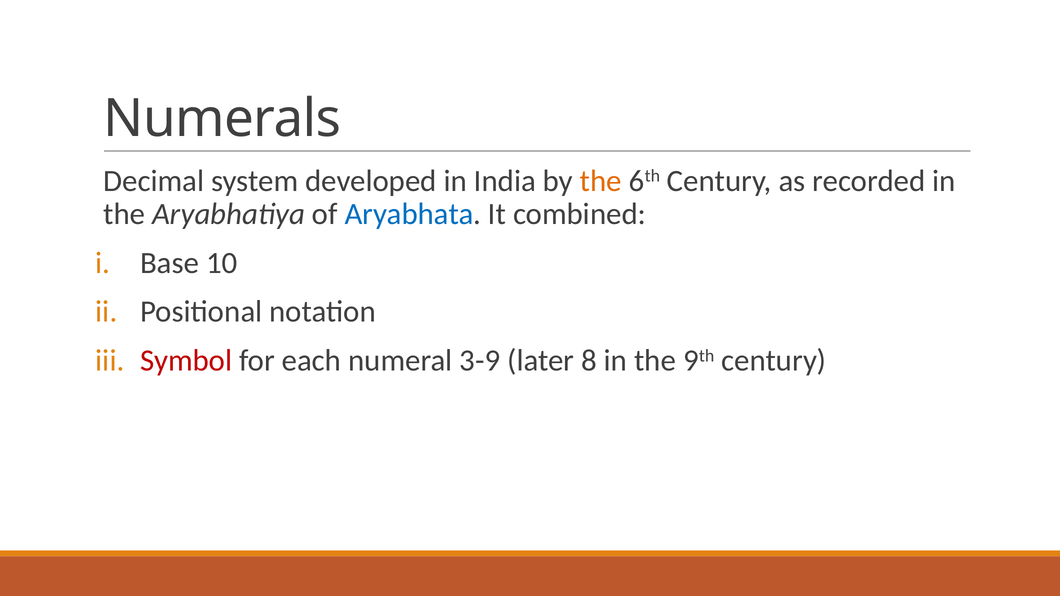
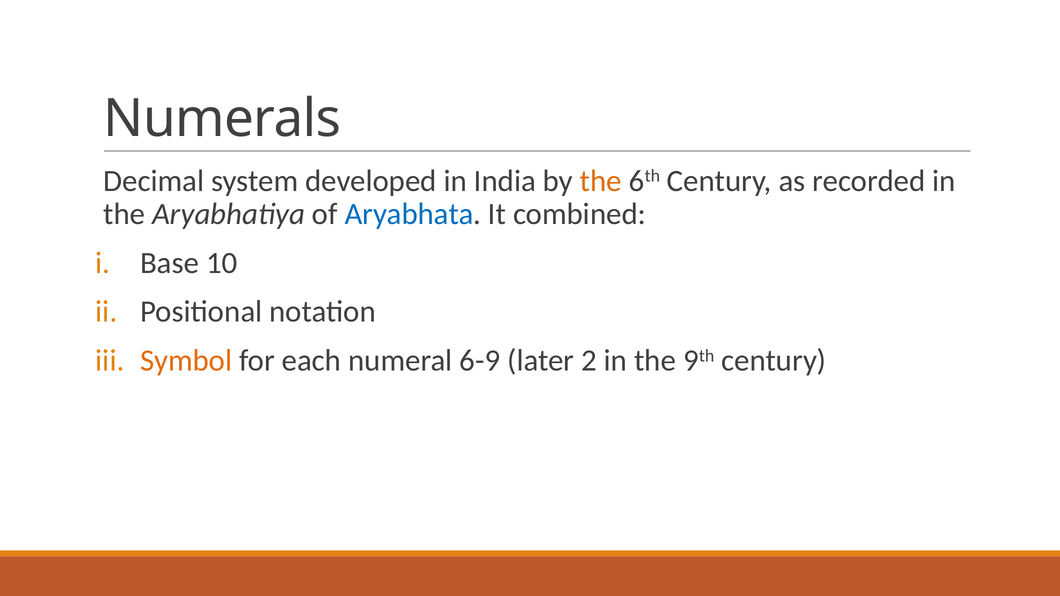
Symbol colour: red -> orange (186, 361)
3-9: 3-9 -> 6-9 (480, 361)
8: 8 -> 2 (589, 361)
